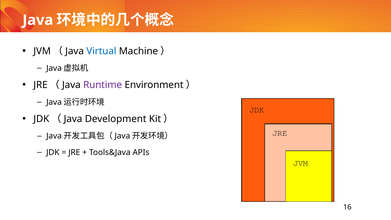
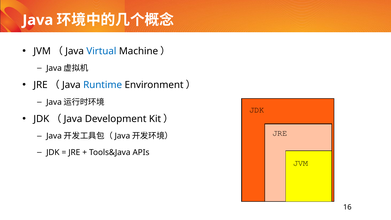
Runtime colour: purple -> blue (103, 85)
